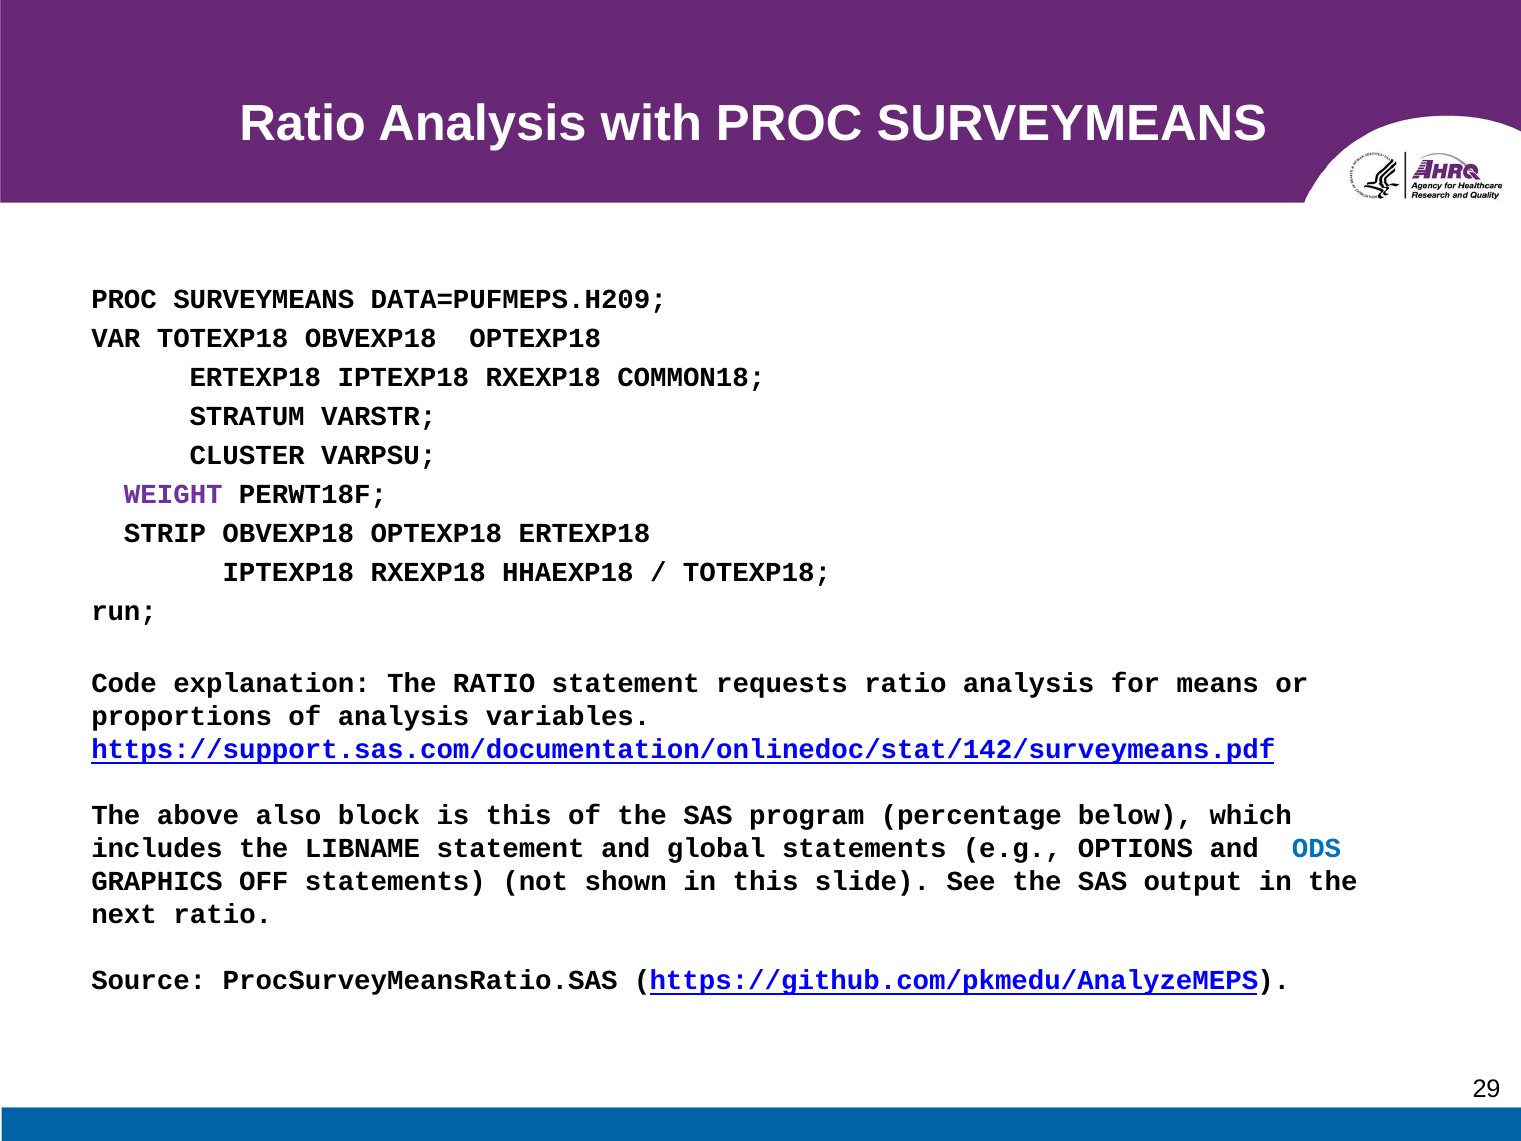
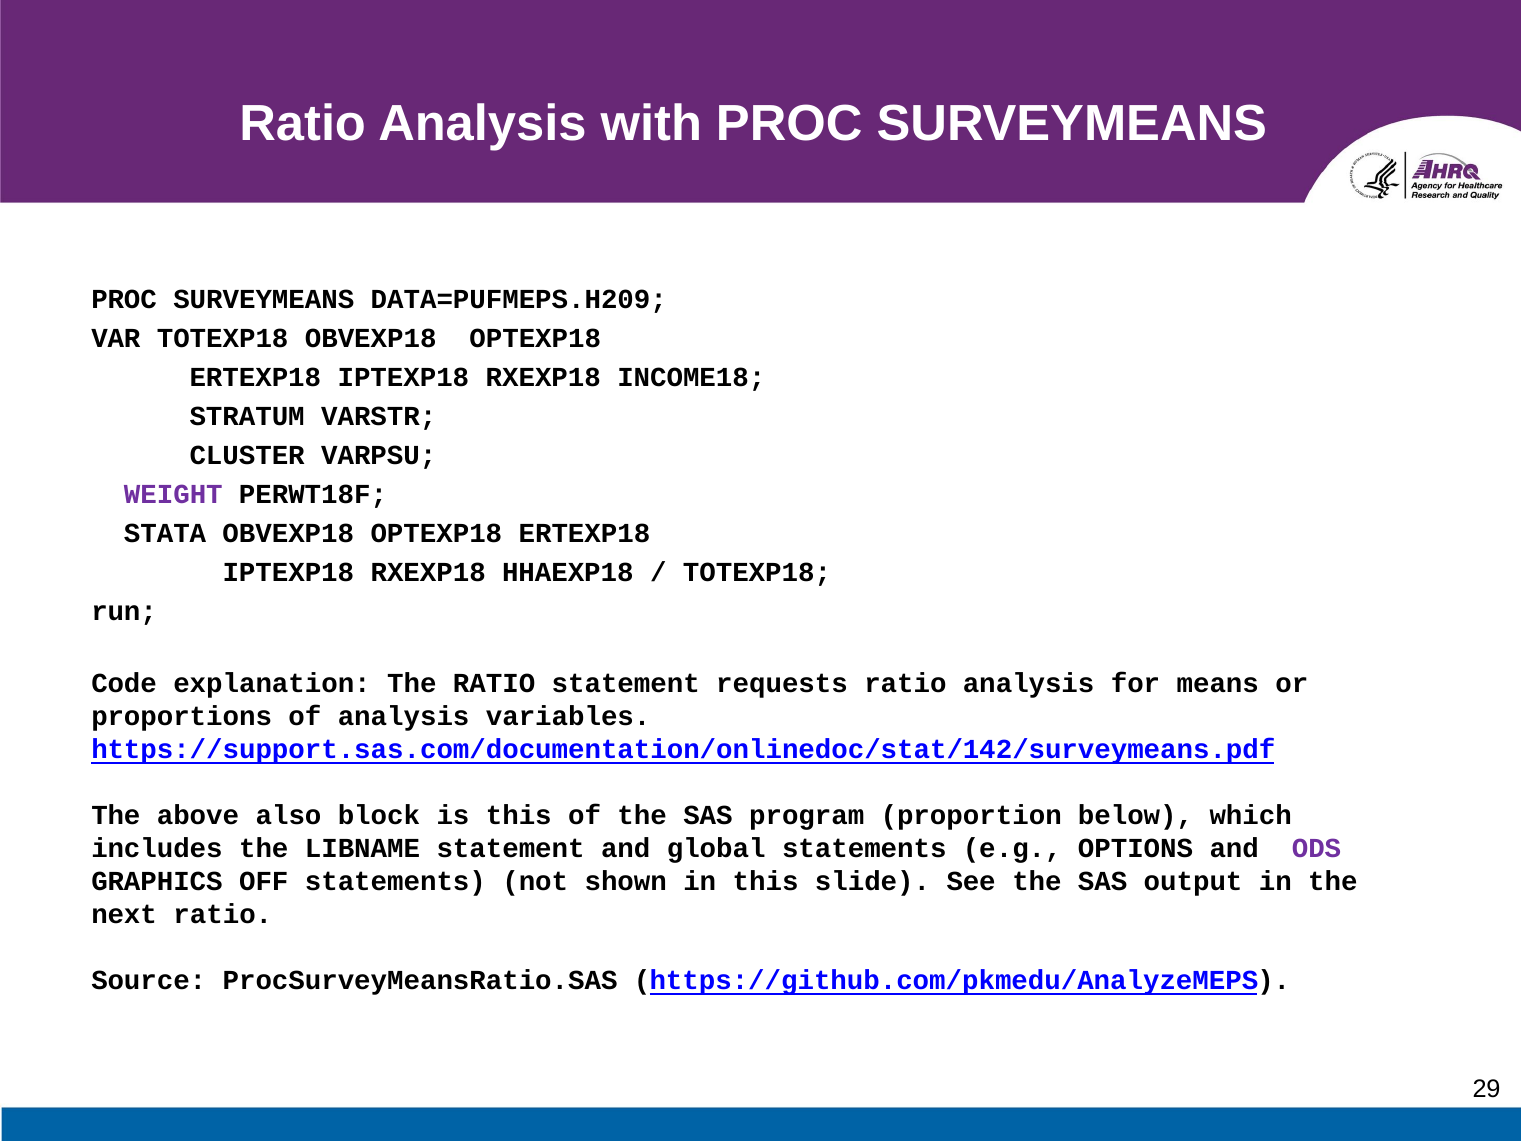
COMMON18: COMMON18 -> INCOME18 (691, 378)
STRIP: STRIP -> STATA (165, 533)
percentage: percentage -> proportion (971, 815)
ODS colour: blue -> purple (1317, 848)
